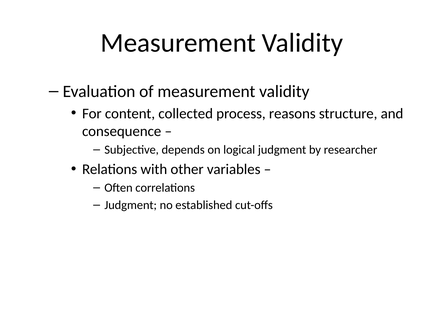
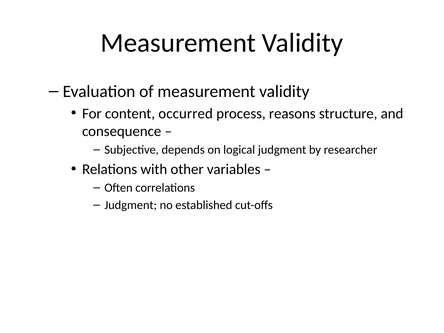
collected: collected -> occurred (186, 114)
